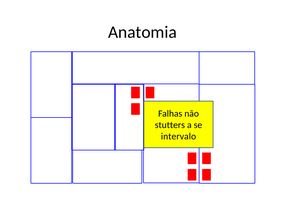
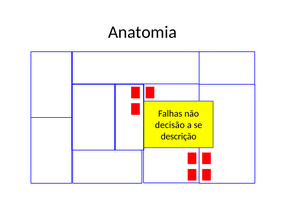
stutters: stutters -> decisão (170, 125)
intervalo: intervalo -> descrição (179, 136)
